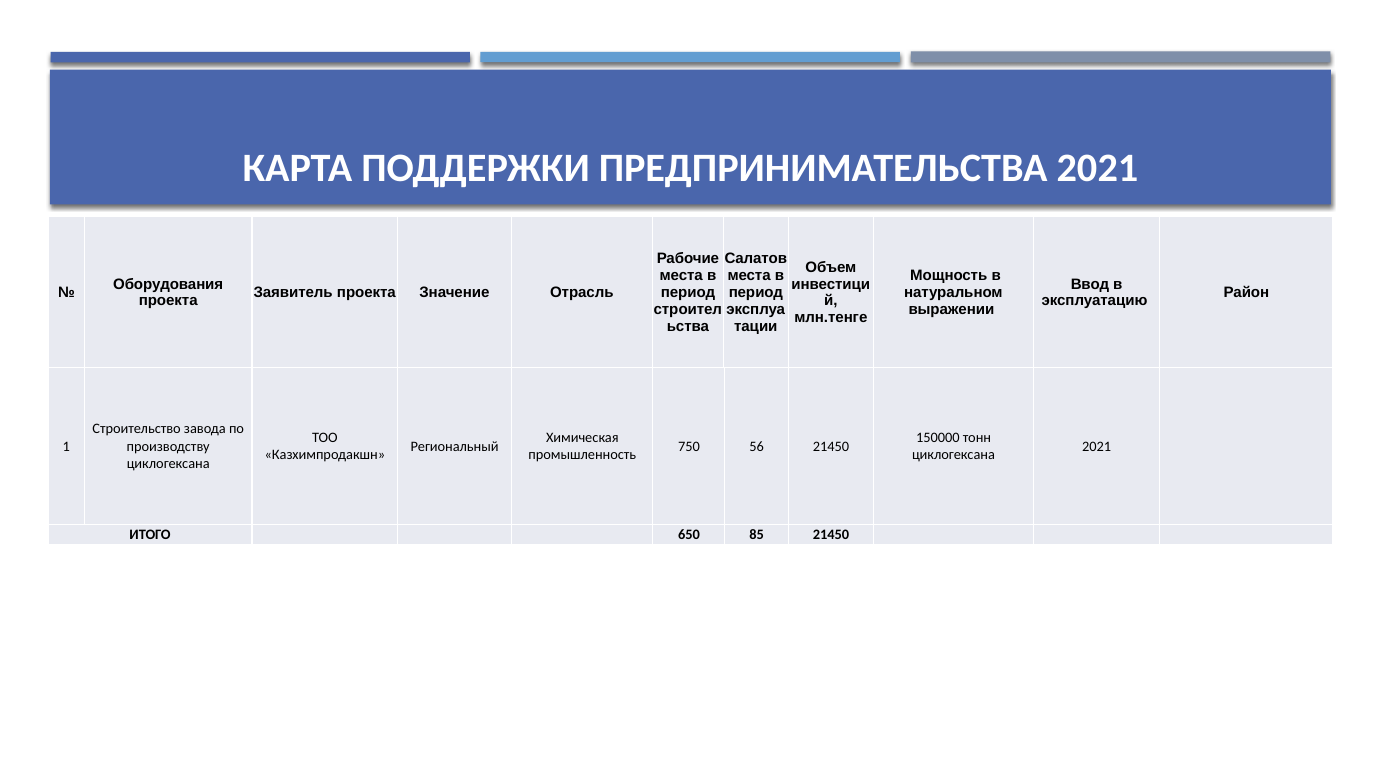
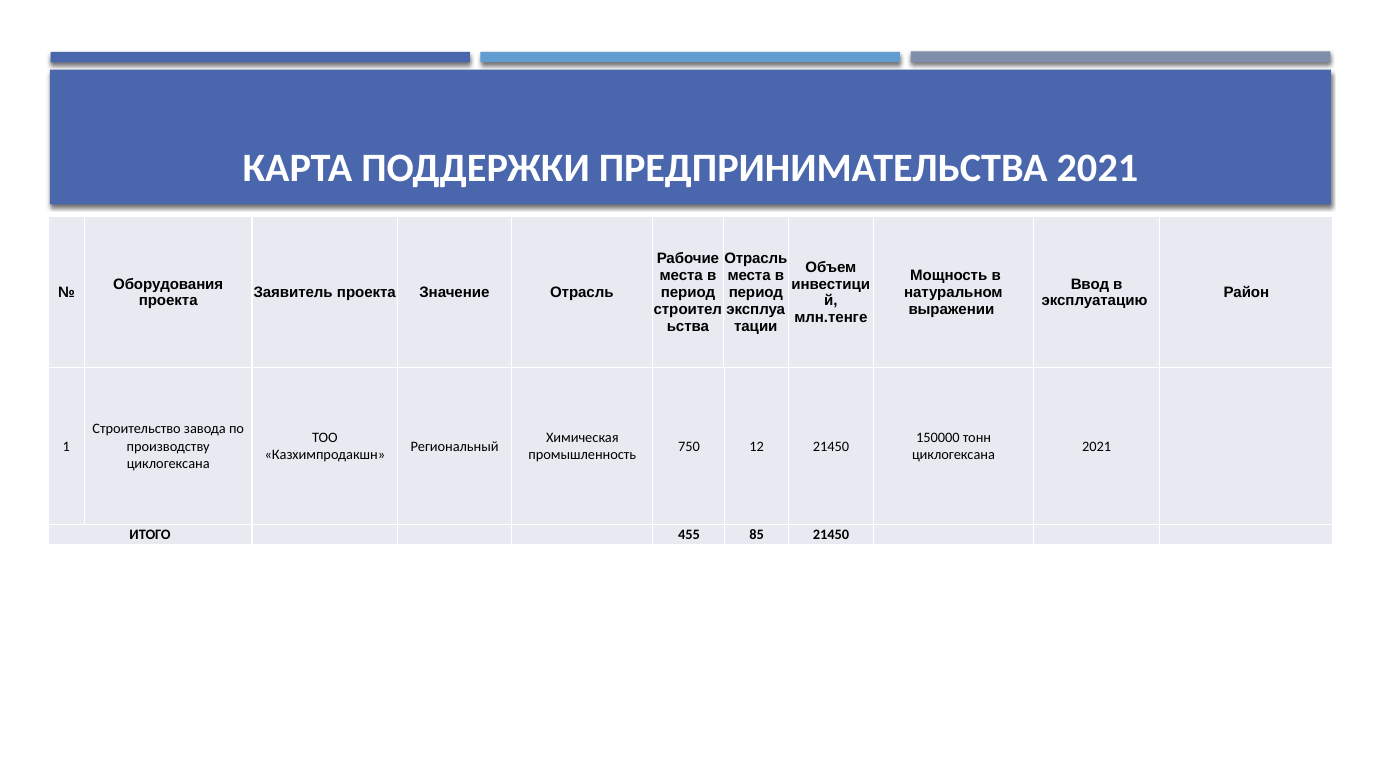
Салатов: Салатов -> Отрасль (756, 259)
56: 56 -> 12 (757, 446)
650: 650 -> 455 (689, 535)
